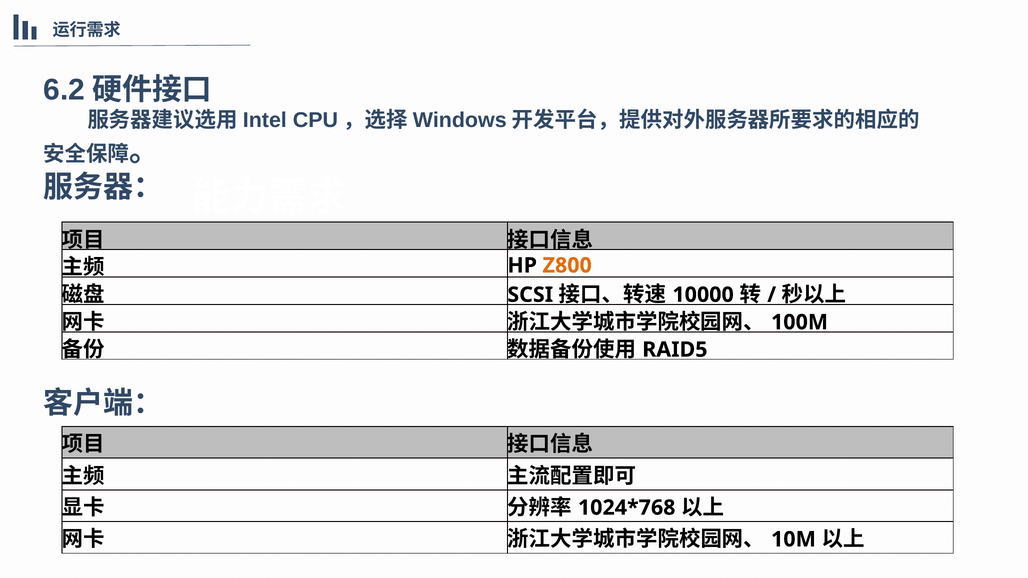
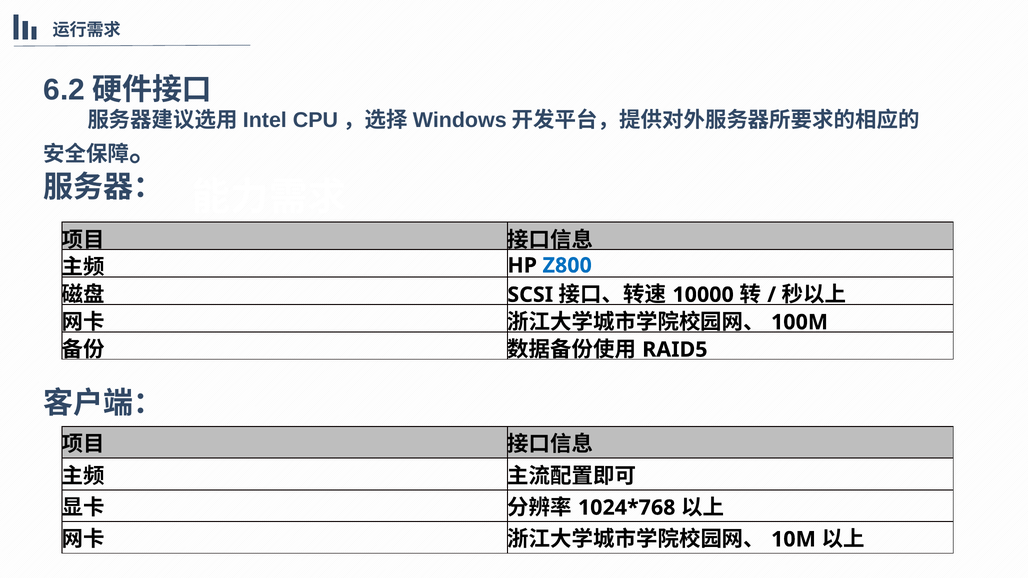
Z800 colour: orange -> blue (567, 266)
